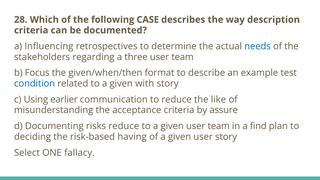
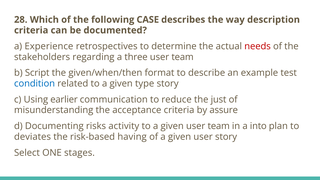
Influencing: Influencing -> Experience (49, 46)
needs colour: blue -> red (258, 46)
Focus: Focus -> Script (37, 73)
with: with -> type (145, 84)
like: like -> just (219, 100)
risks reduce: reduce -> activity (124, 126)
find: find -> into (258, 126)
deciding: deciding -> deviates (33, 137)
fallacy: fallacy -> stages (79, 153)
